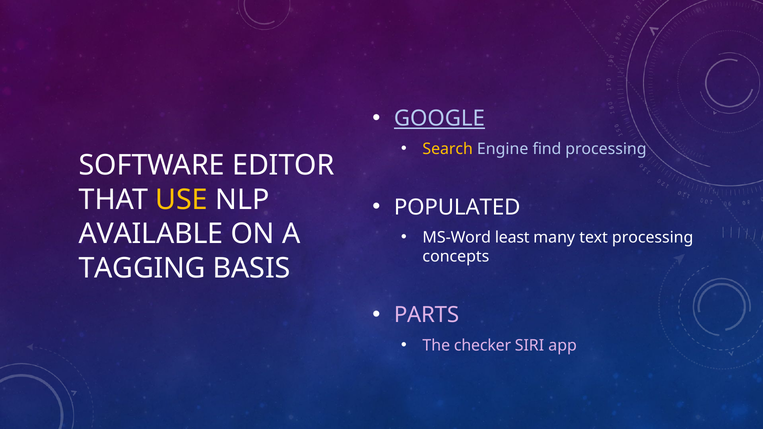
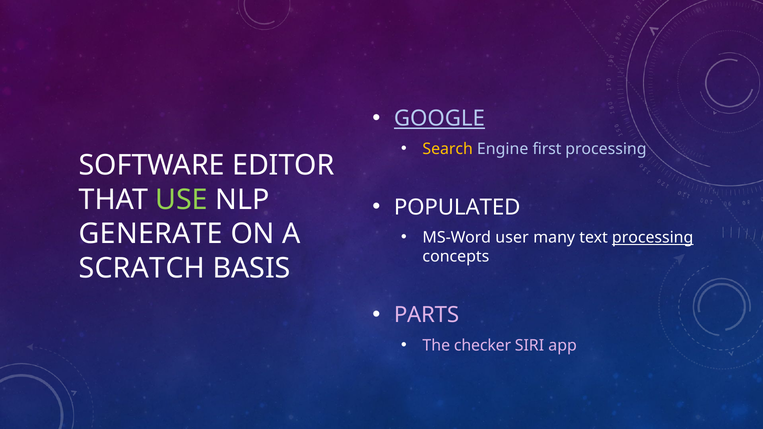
find: find -> first (547, 149)
USE colour: yellow -> light green (182, 200)
AVAILABLE: AVAILABLE -> GENERATE (151, 234)
least: least -> user (512, 238)
processing underline: none -> present (653, 238)
TAGGING: TAGGING -> SCRATCH (142, 268)
